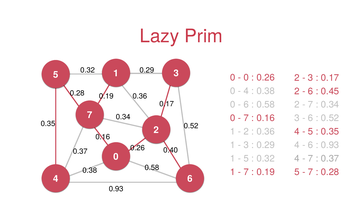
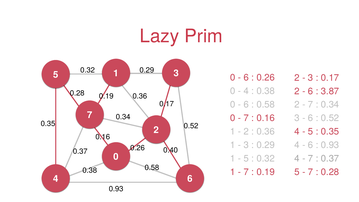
0: 0 -> 6 (246, 78)
0.45: 0.45 -> 3.87 (330, 91)
